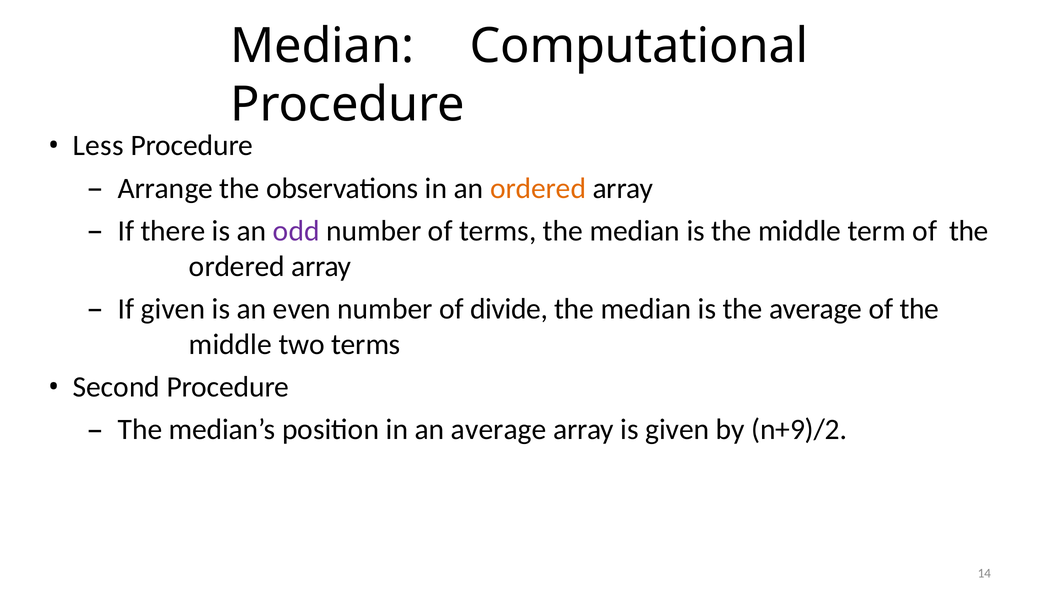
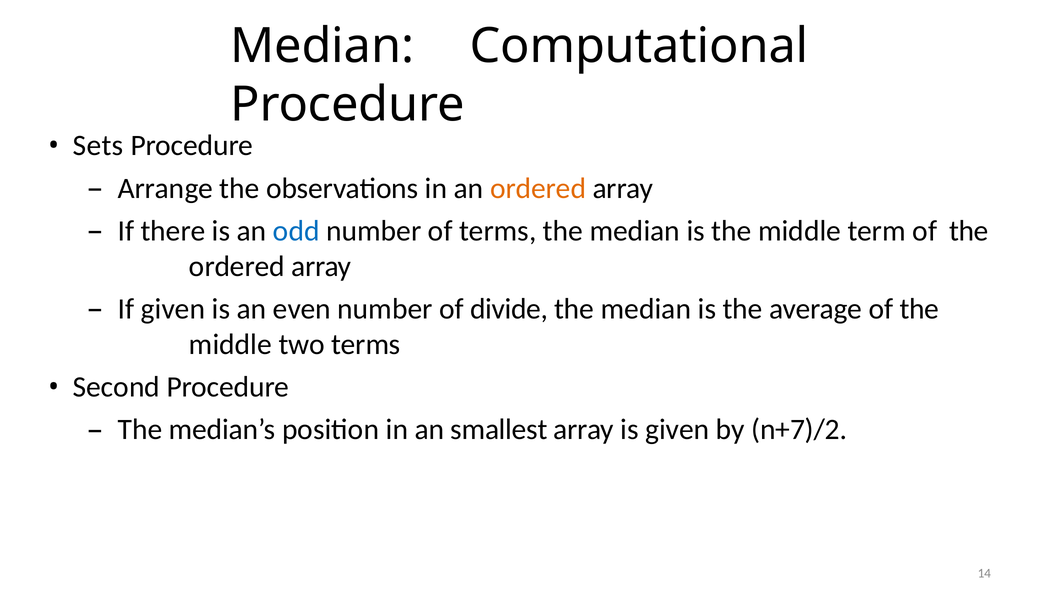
Less: Less -> Sets (98, 146)
odd colour: purple -> blue (296, 231)
an average: average -> smallest (499, 429)
n+9)/2: n+9)/2 -> n+7)/2 (799, 429)
